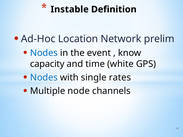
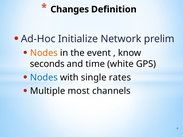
Instable: Instable -> Changes (70, 9)
Location: Location -> Initialize (78, 39)
Nodes colour: blue -> orange (44, 53)
capacity: capacity -> seconds (47, 64)
node: node -> most (79, 91)
